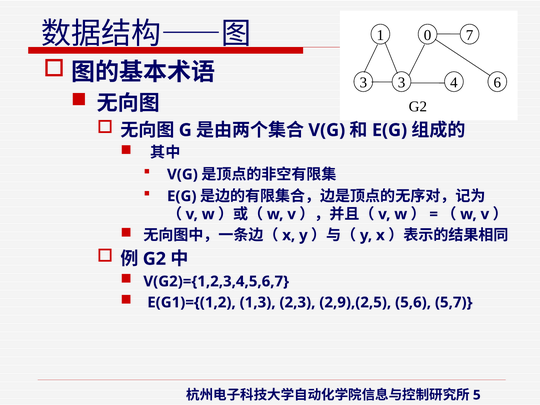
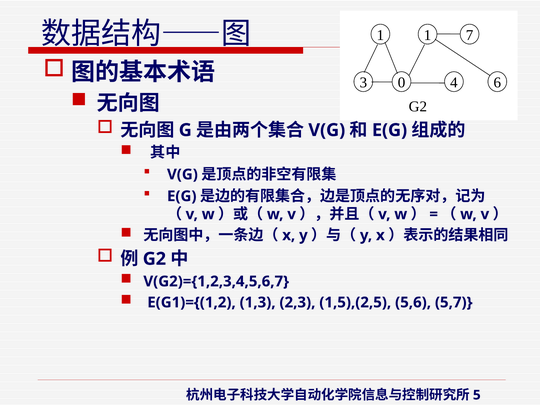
1 0: 0 -> 1 (428, 35)
3 3: 3 -> 0 (402, 83)
2,9),(2,5: 2,9),(2,5 -> 1,5),(2,5 (355, 302)
